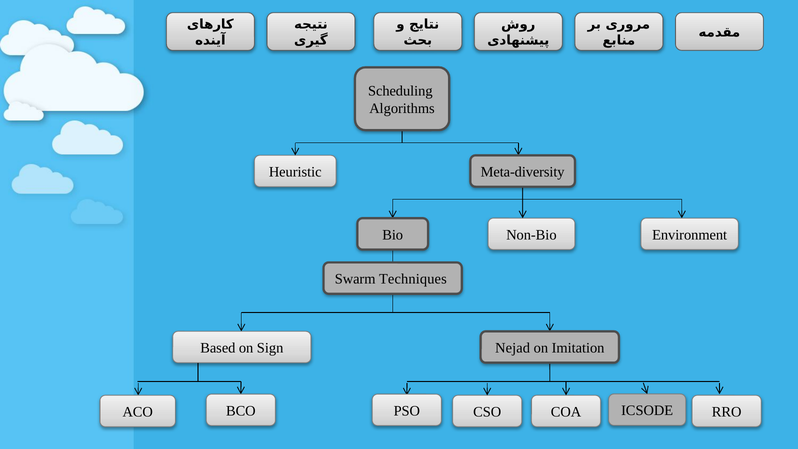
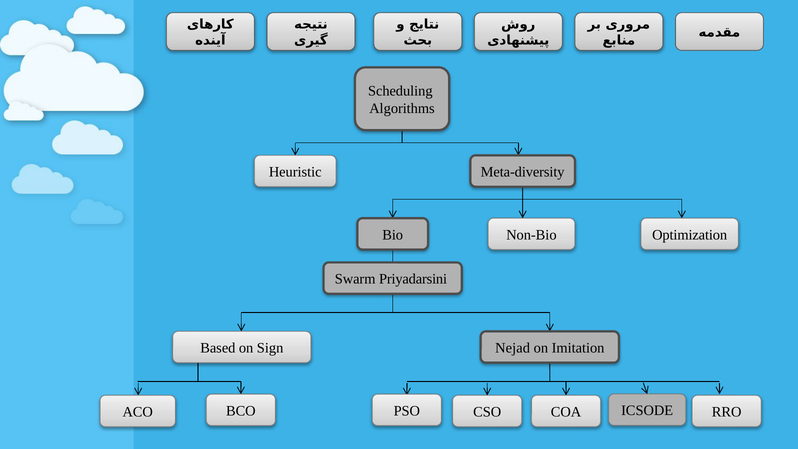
Environment: Environment -> Optimization (690, 235)
Techniques: Techniques -> Priyadarsini (413, 279)
